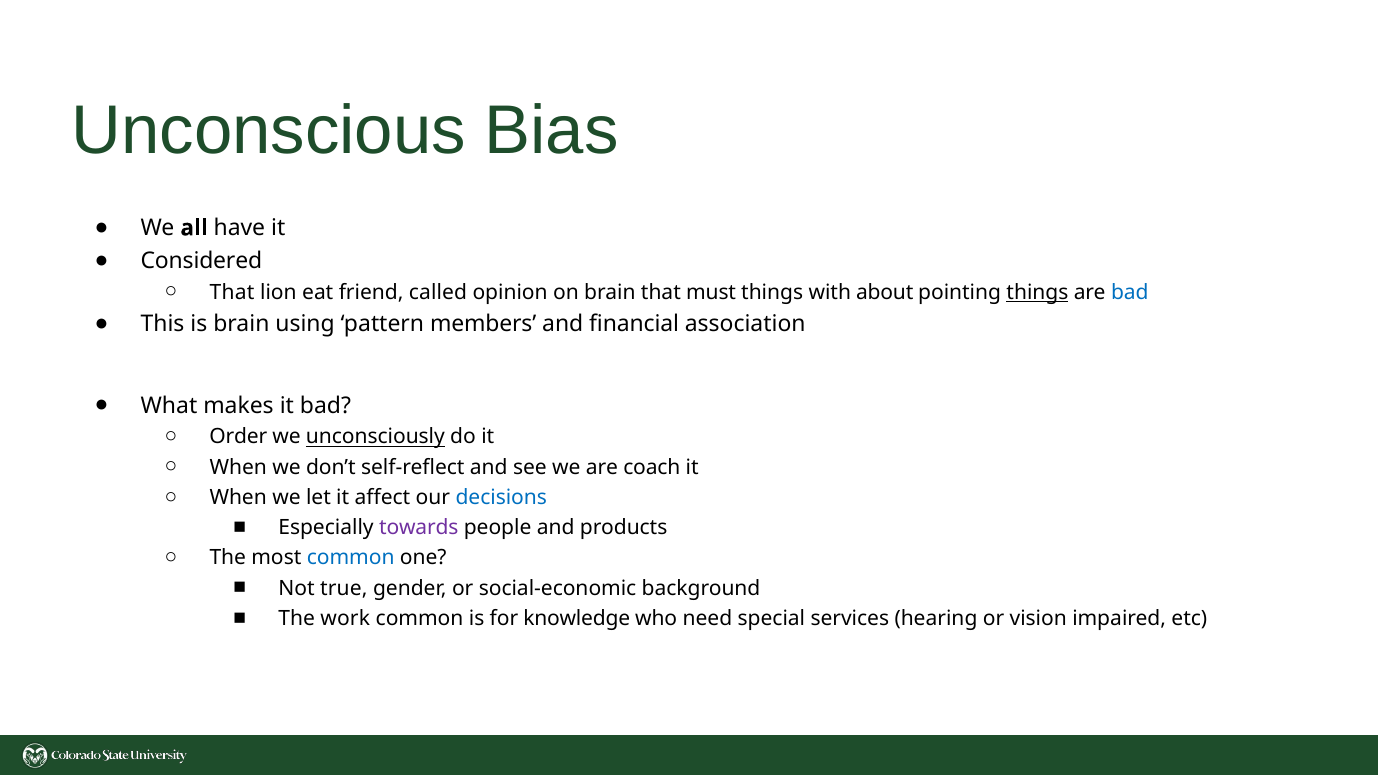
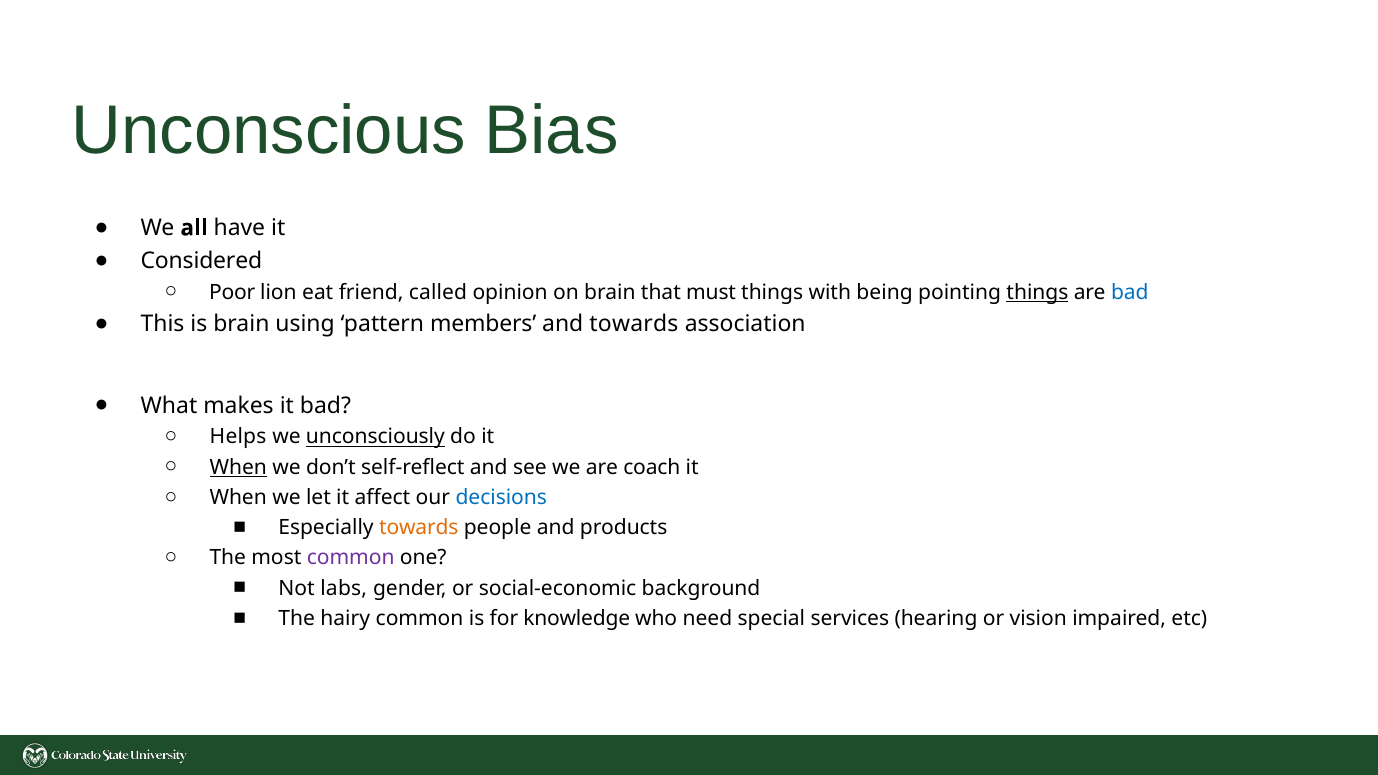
That: That -> Poor (232, 292)
about: about -> being (885, 292)
and financial: financial -> towards (634, 324)
Order: Order -> Helps (238, 437)
When underline: none -> present (238, 467)
towards colour: purple -> orange (419, 528)
common colour: blue -> purple (351, 558)
true: true -> labs (344, 588)
work: work -> hairy (345, 619)
